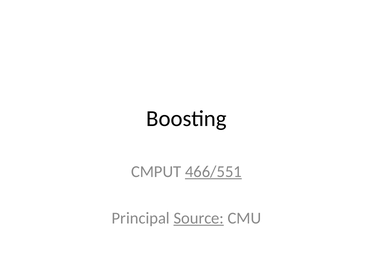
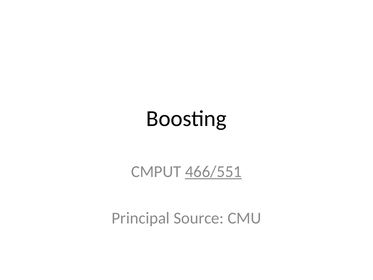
Source underline: present -> none (199, 218)
